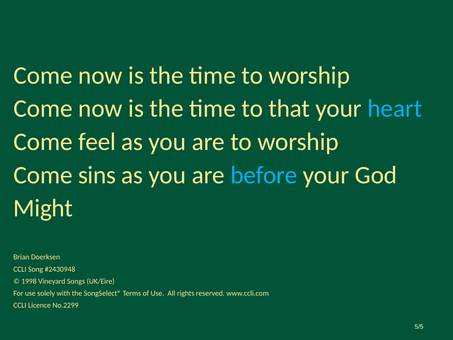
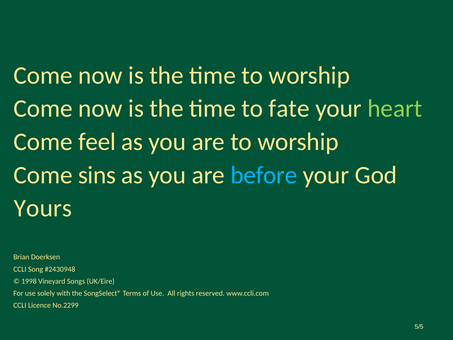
that: that -> fate (289, 109)
heart colour: light blue -> light green (395, 109)
Might: Might -> Yours (43, 208)
